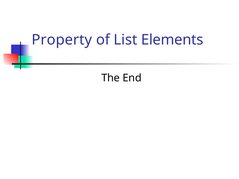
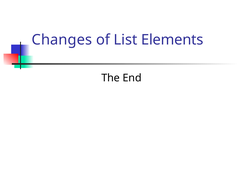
Property: Property -> Changes (62, 40)
